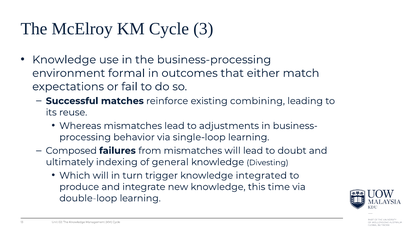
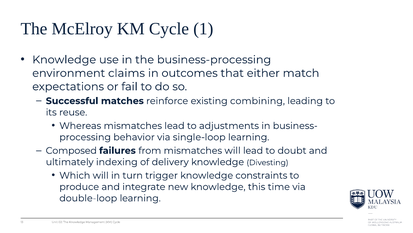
3: 3 -> 1 (203, 29)
formal: formal -> claims (127, 73)
general: general -> delivery (170, 162)
integrated: integrated -> constraints (261, 175)
